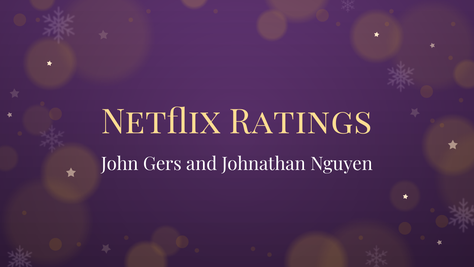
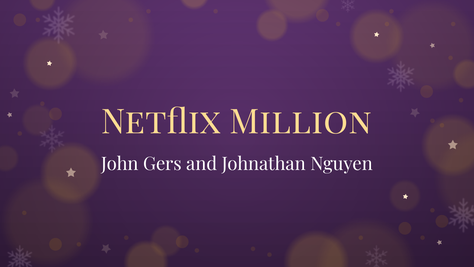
Ratings: Ratings -> Million (301, 122)
